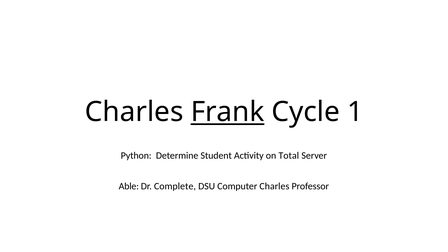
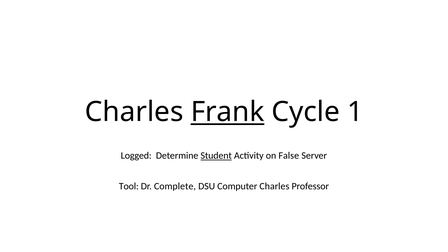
Python: Python -> Logged (136, 156)
Student underline: none -> present (216, 156)
Total: Total -> False (289, 156)
Able: Able -> Tool (129, 186)
